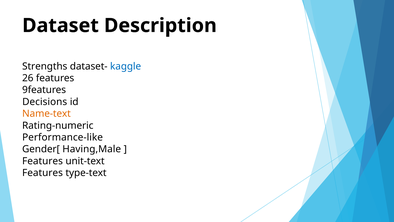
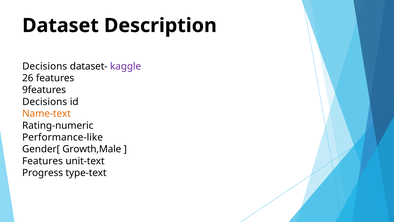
Strengths: Strengths -> Decisions (45, 66)
kaggle colour: blue -> purple (126, 66)
Having,Male: Having,Male -> Growth,Male (92, 149)
Features: Features -> Progress (43, 173)
